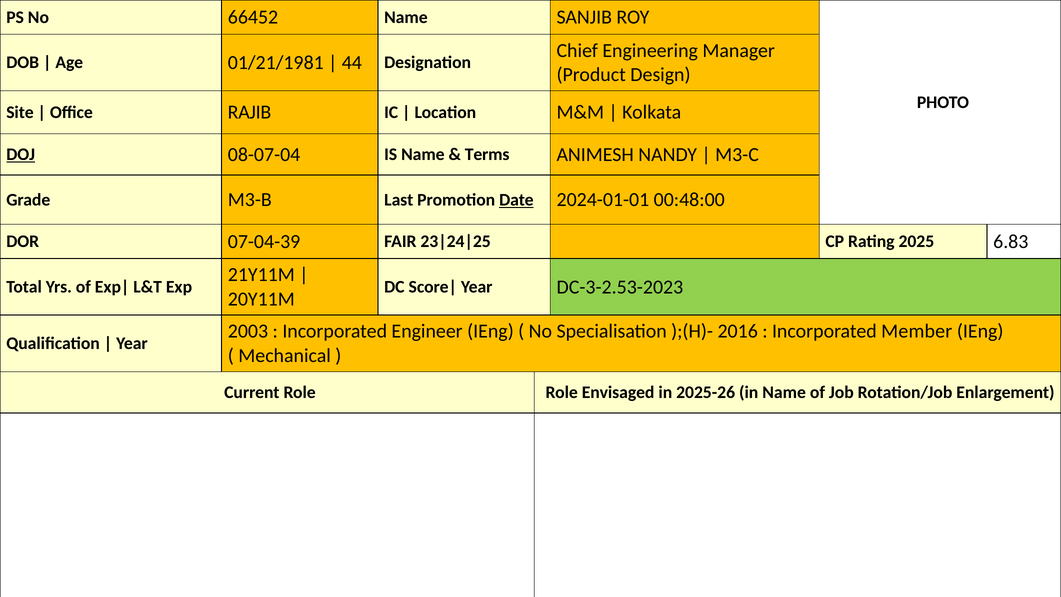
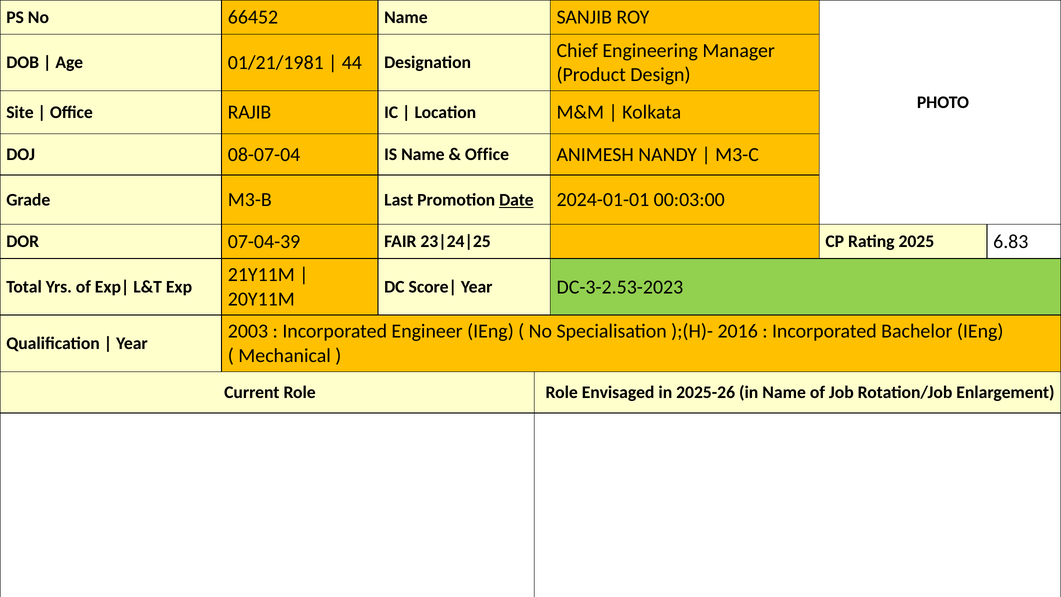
DOJ underline: present -> none (21, 155)
Terms: Terms -> Office (487, 155)
00:48:00: 00:48:00 -> 00:03:00 (689, 200)
Member: Member -> Bachelor (917, 331)
